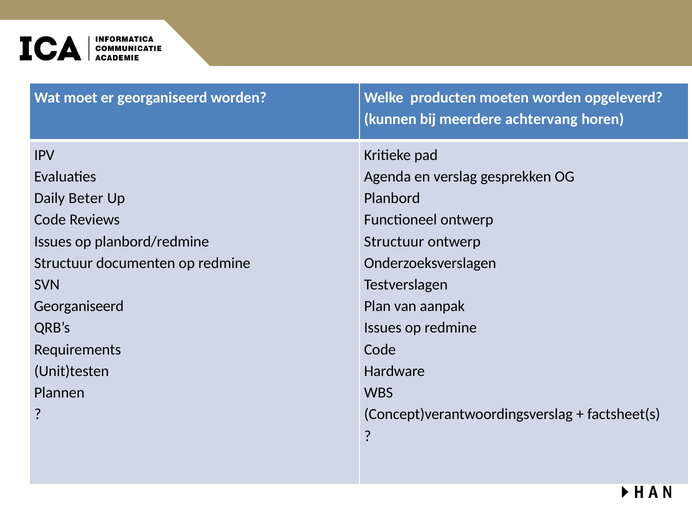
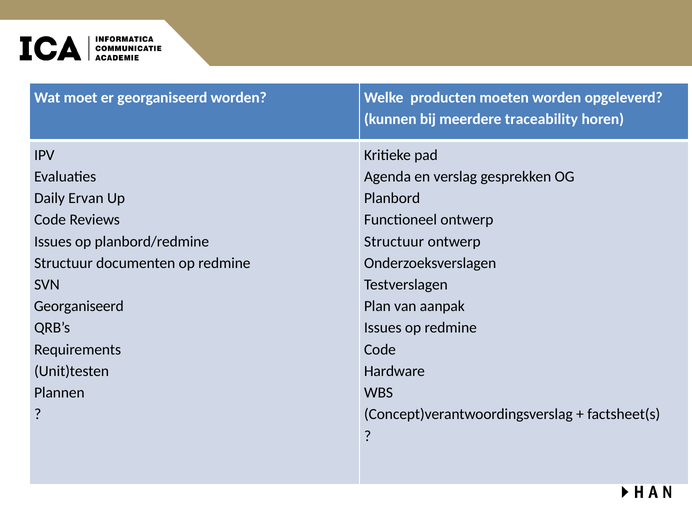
achtervang: achtervang -> traceability (541, 119)
Beter: Beter -> Ervan (86, 198)
